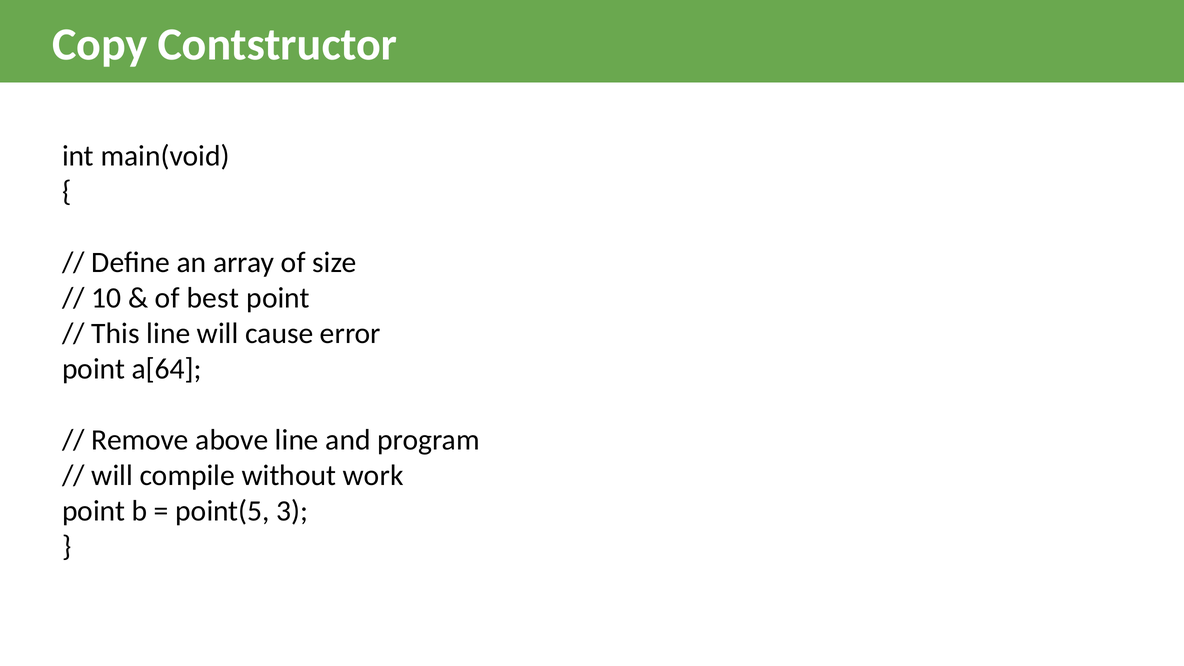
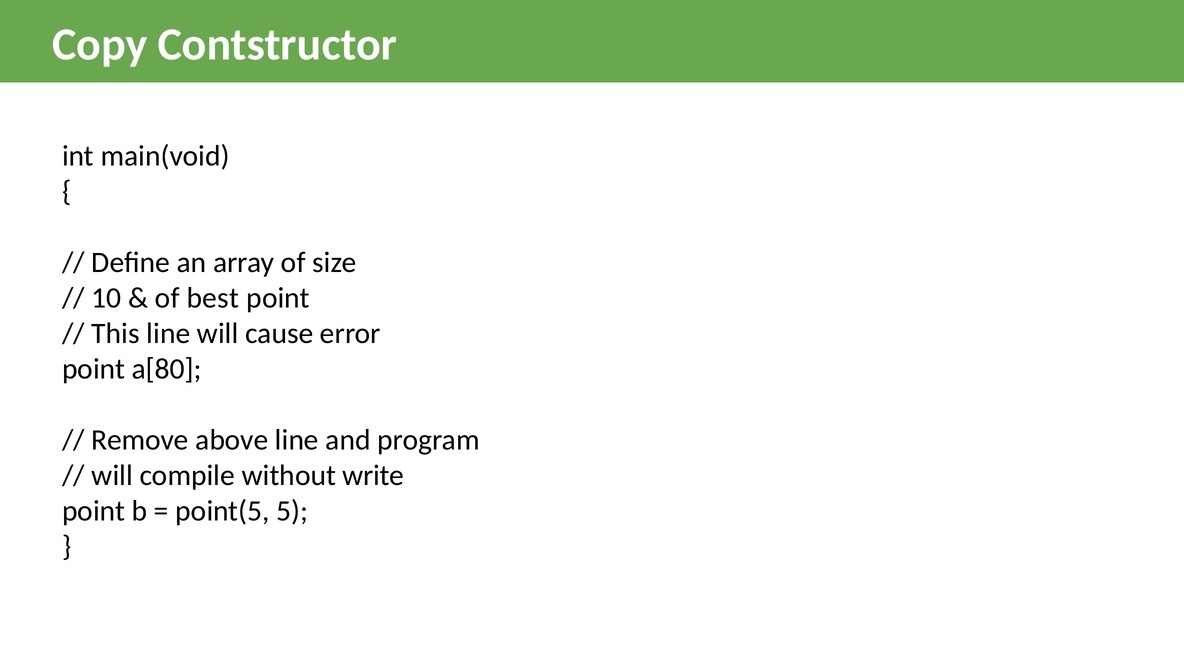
a[64: a[64 -> a[80 (167, 369)
work: work -> write (373, 475)
3: 3 -> 5 (292, 511)
